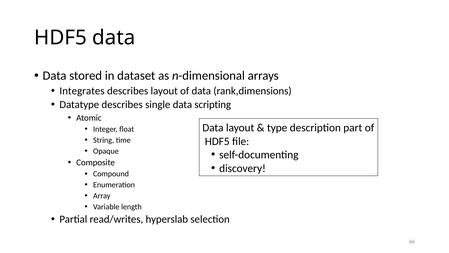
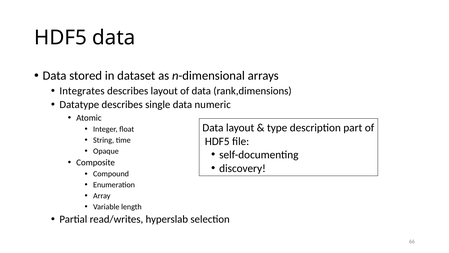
scripting: scripting -> numeric (213, 105)
